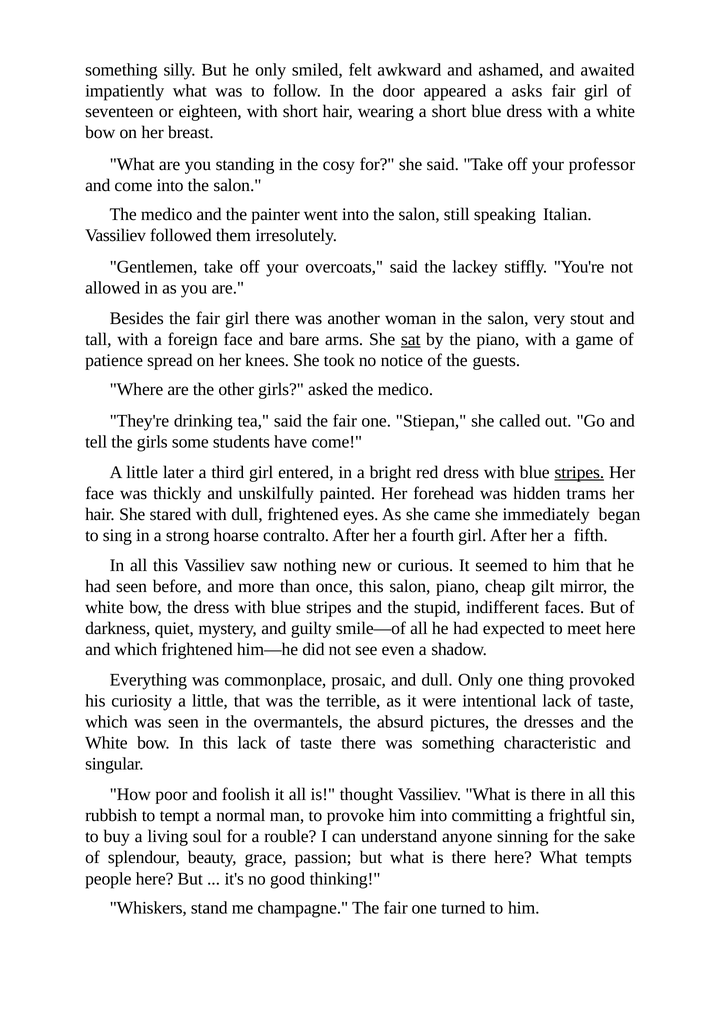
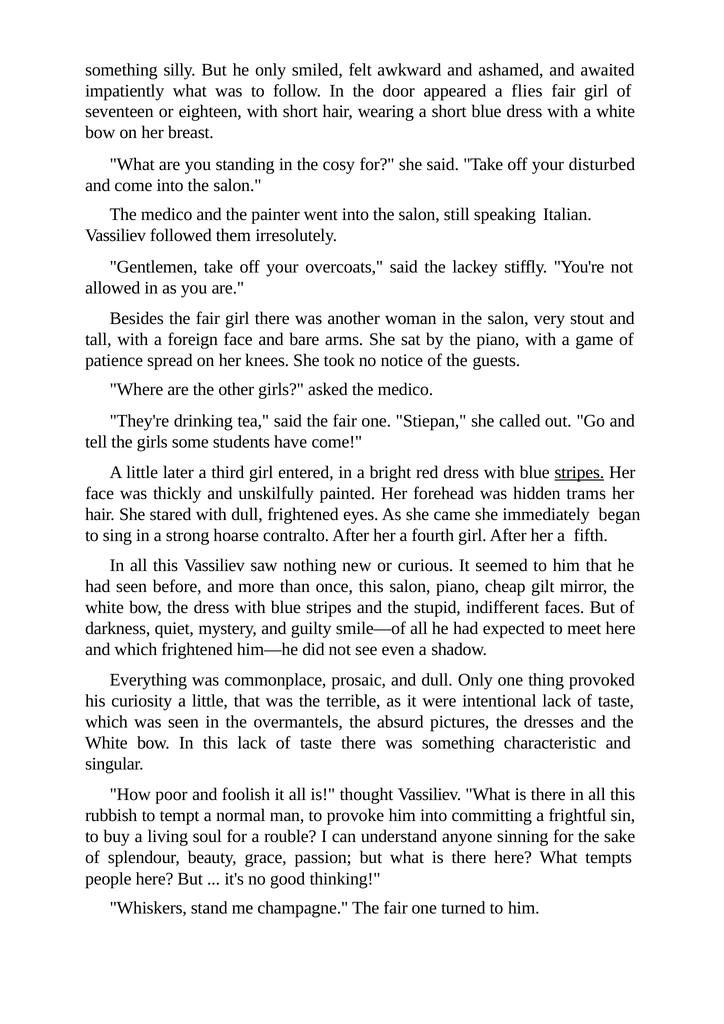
asks: asks -> flies (527, 91)
professor: professor -> disturbed (602, 164)
sat underline: present -> none (411, 340)
